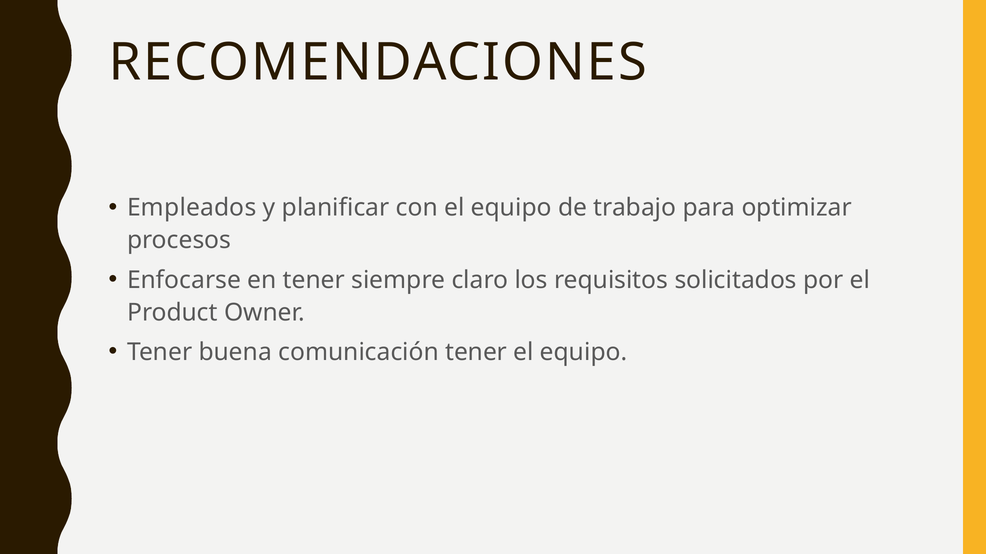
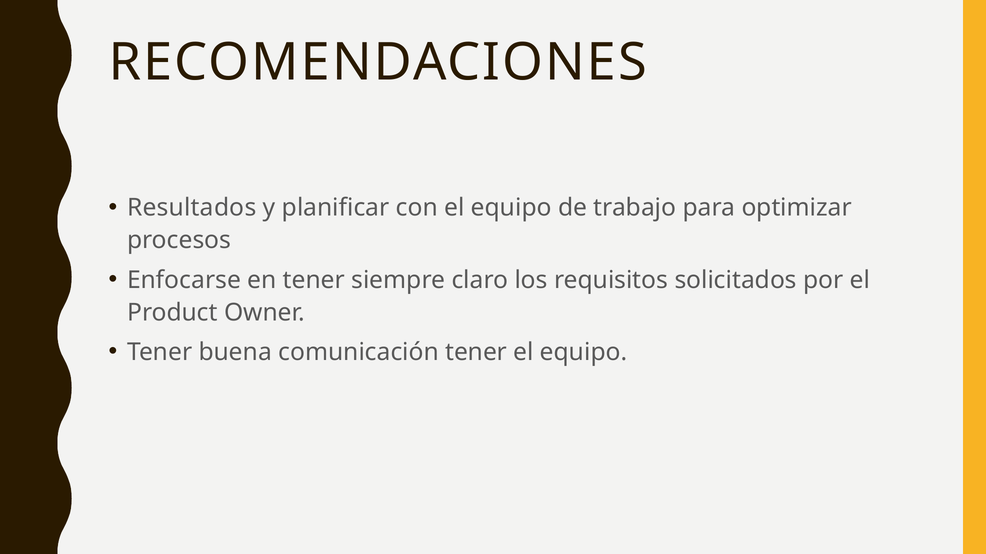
Empleados: Empleados -> Resultados (192, 208)
